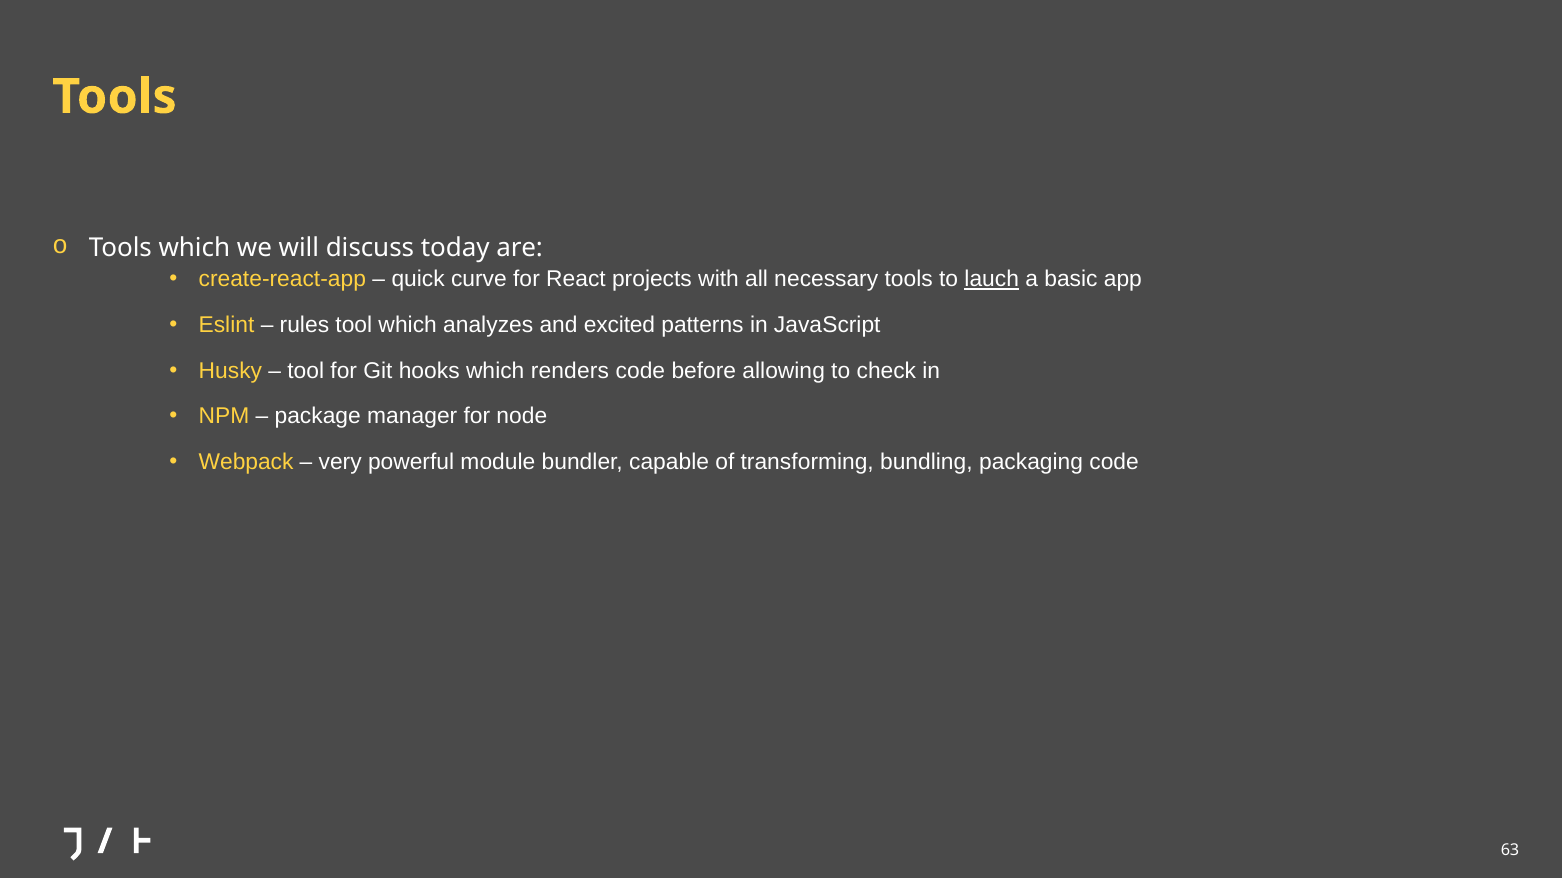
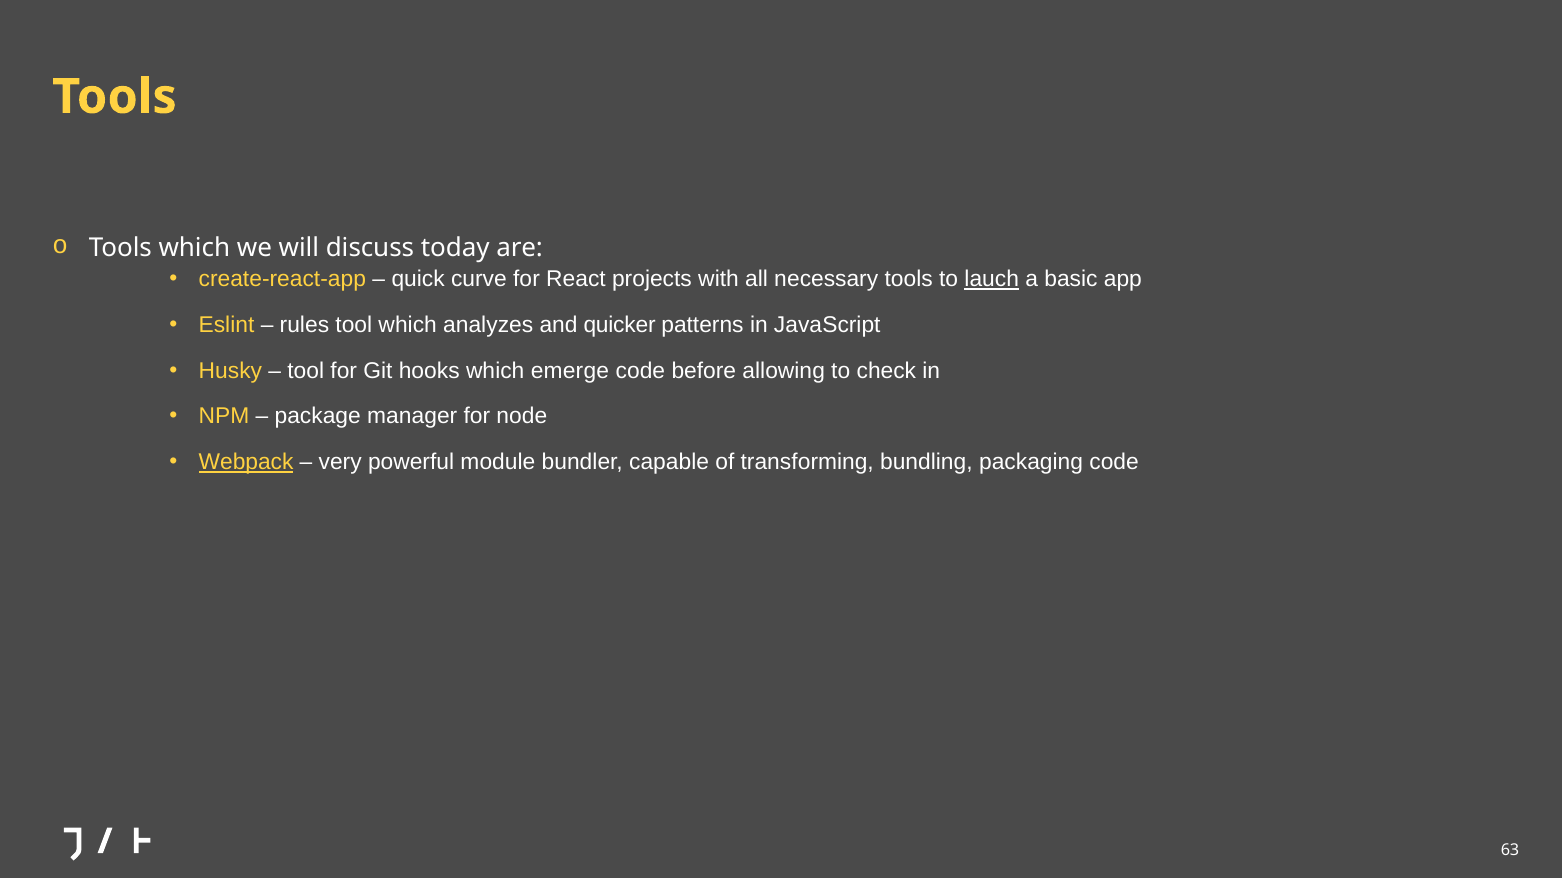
excited: excited -> quicker (620, 325)
renders: renders -> emerge (570, 371)
Webpack underline: none -> present (246, 463)
